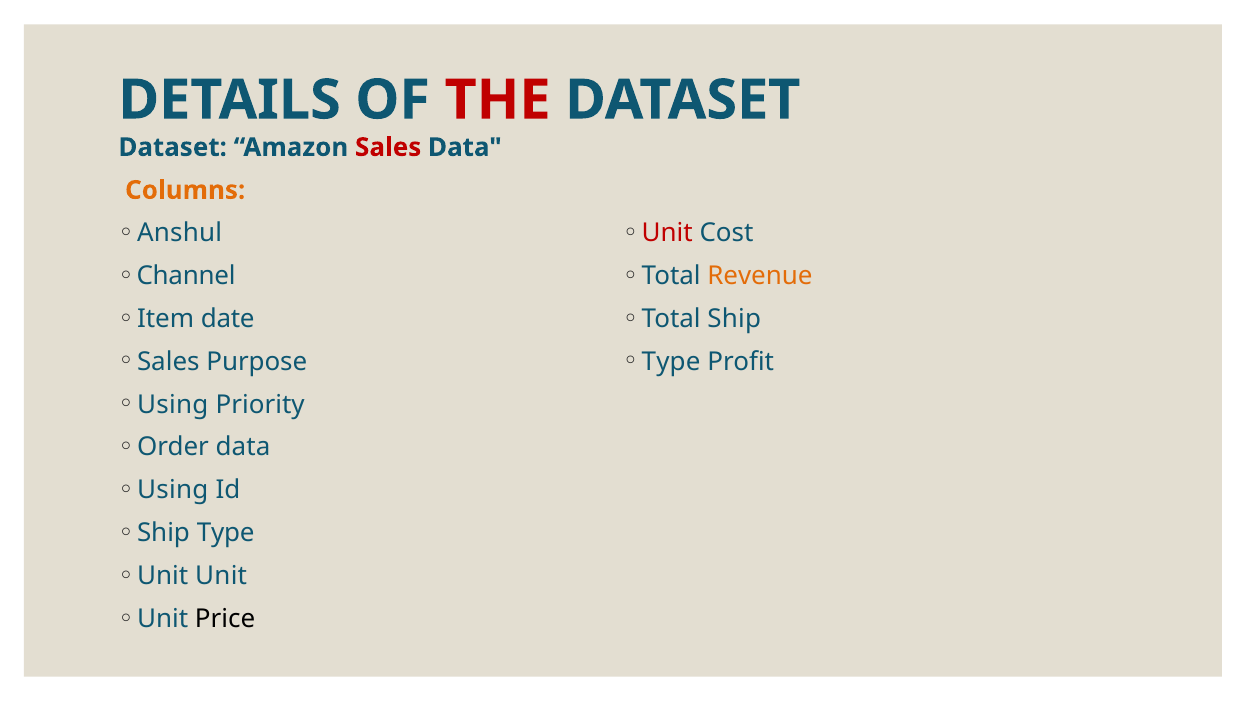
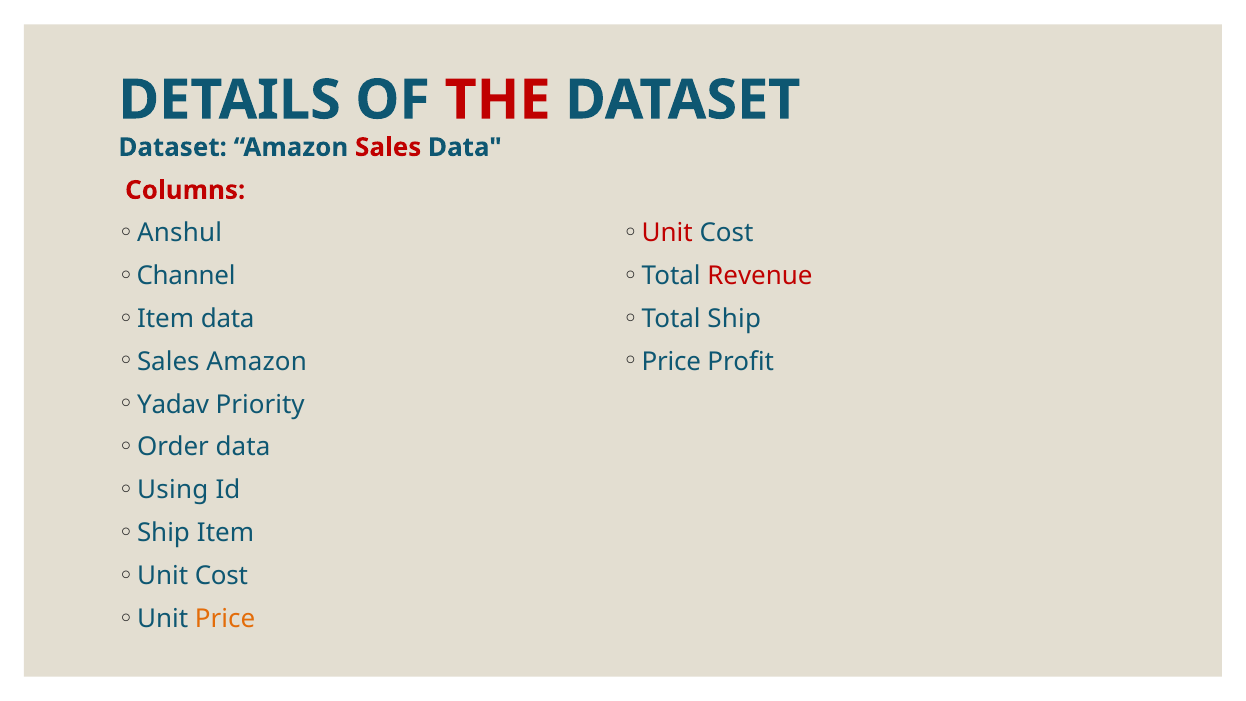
Columns colour: orange -> red (185, 190)
Revenue colour: orange -> red (760, 276)
Item date: date -> data (228, 319)
Sales Purpose: Purpose -> Amazon (257, 362)
Type: Type -> Price (671, 362)
Using: Using -> Yadav (173, 404)
Ship Type: Type -> Item (226, 533)
Unit: Unit -> Cost (221, 576)
Price colour: black -> orange (225, 619)
